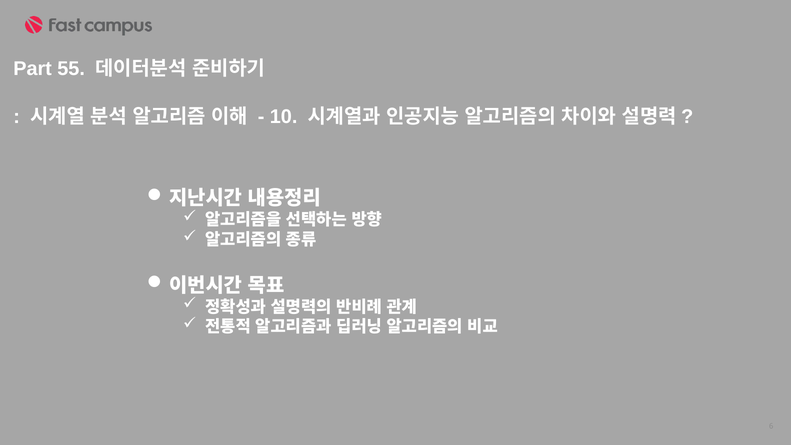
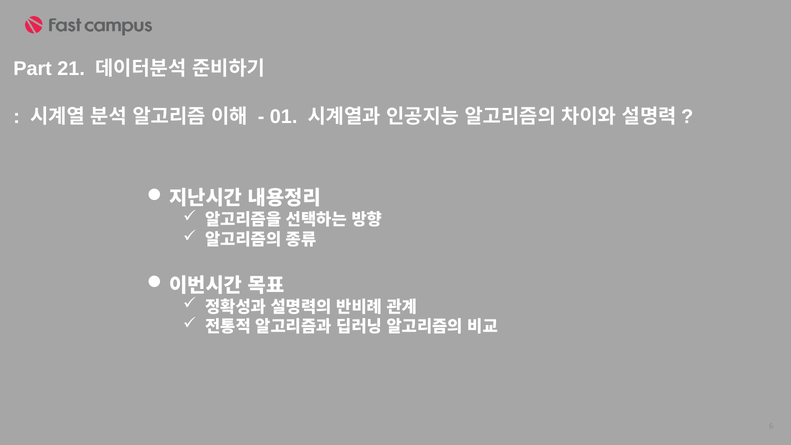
55: 55 -> 21 (71, 69)
10: 10 -> 01 (284, 116)
